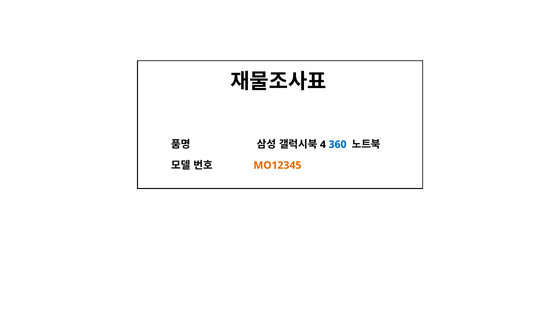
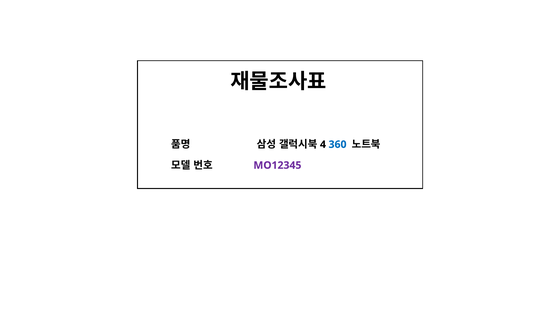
MO12345 colour: orange -> purple (277, 165)
